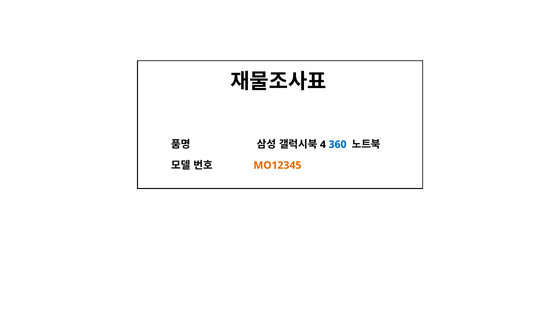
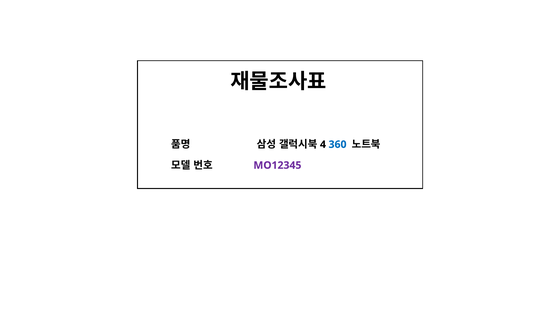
MO12345 colour: orange -> purple (277, 165)
